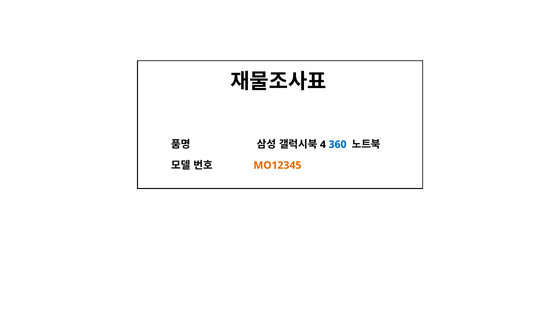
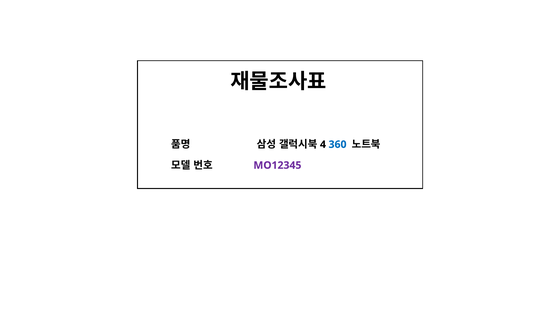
MO12345 colour: orange -> purple (277, 165)
